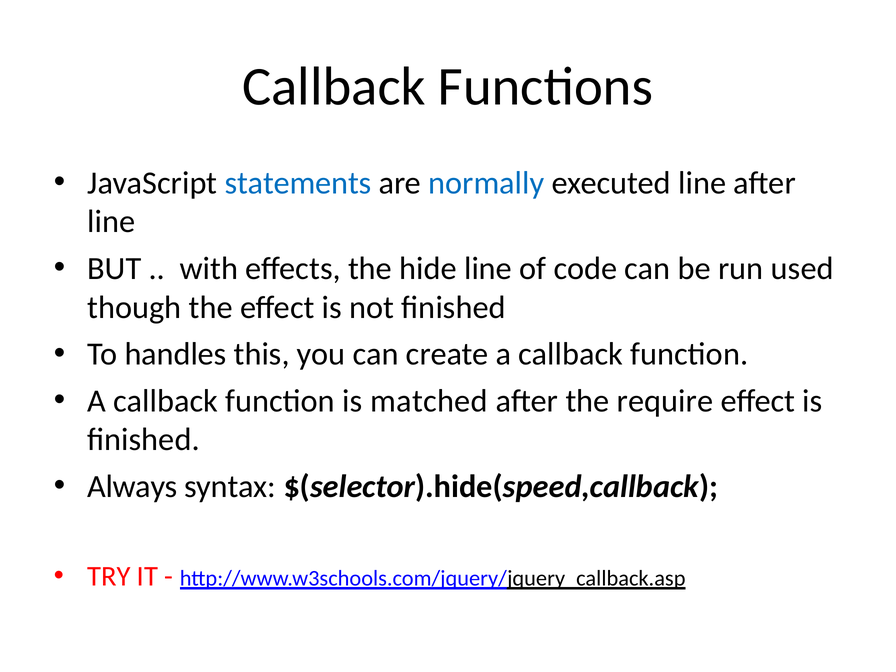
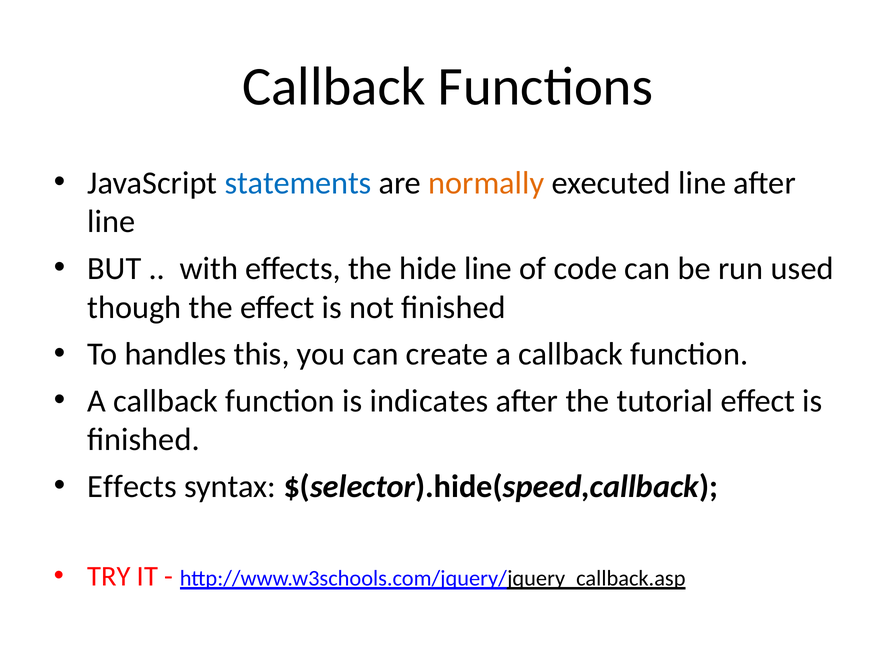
normally colour: blue -> orange (486, 183)
matched: matched -> indicates (429, 401)
require: require -> tutorial (665, 401)
Always: Always -> Effects (132, 486)
